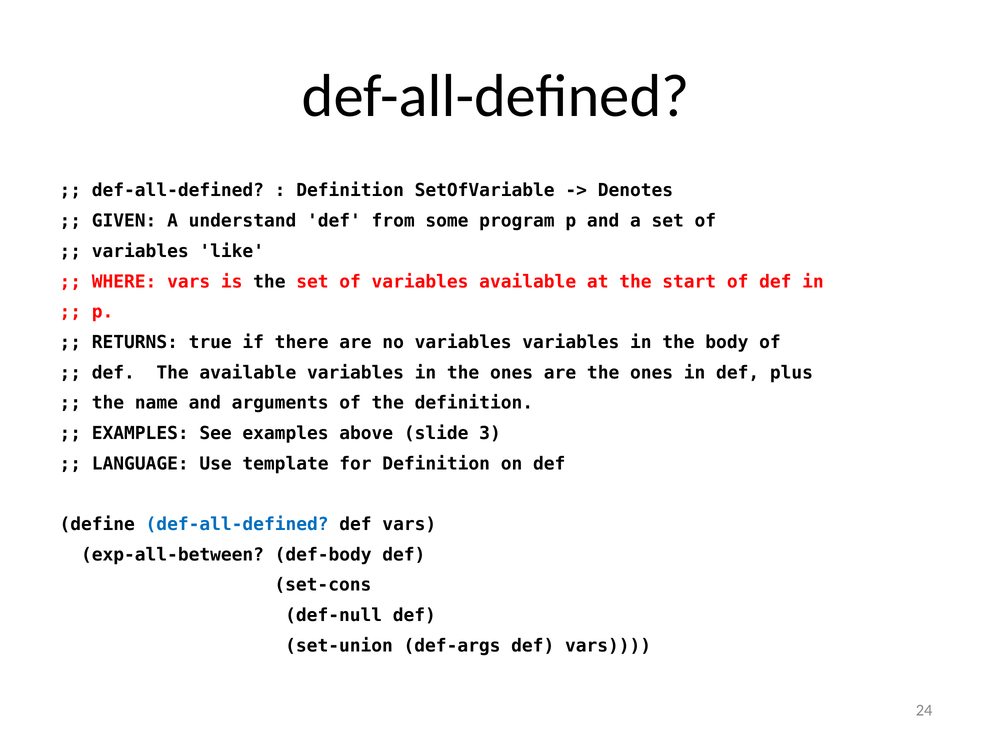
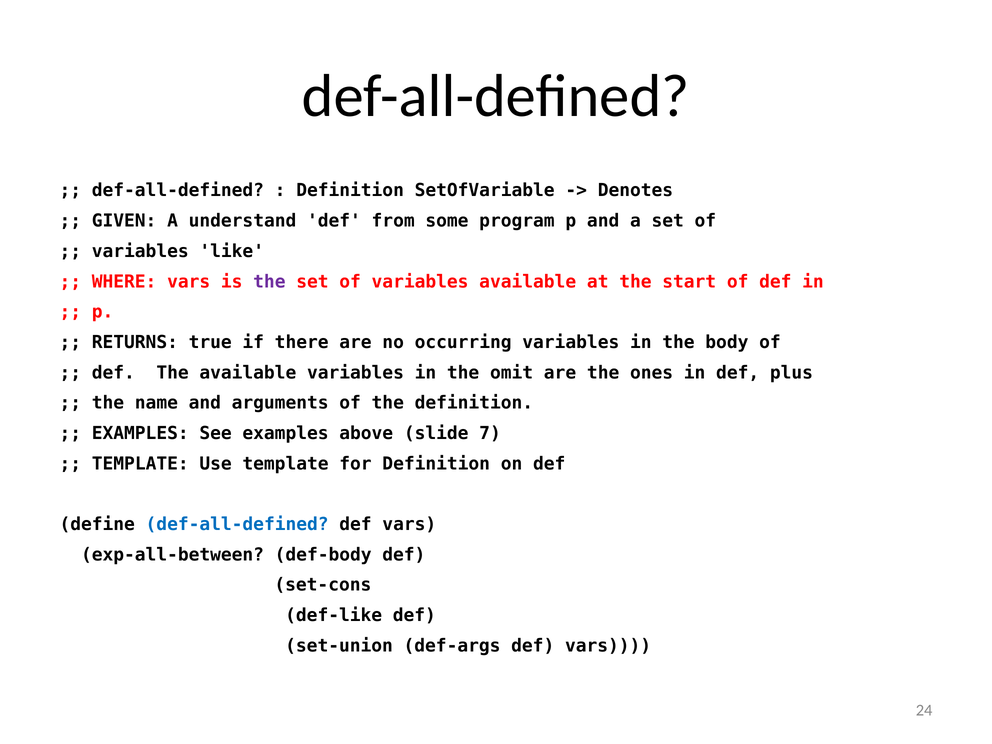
the colour: black -> purple (269, 282)
no variables: variables -> occurring (463, 342)
in the ones: ones -> omit (512, 373)
3: 3 -> 7 (490, 433)
LANGUAGE: LANGUAGE -> TEMPLATE (140, 464)
def-null: def-null -> def-like (334, 615)
